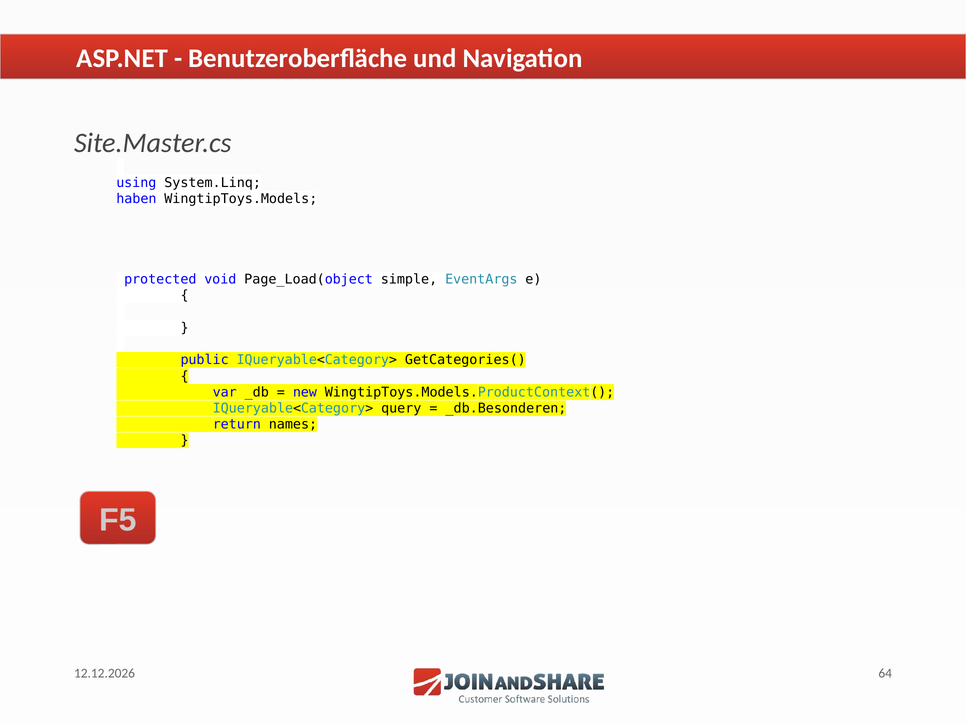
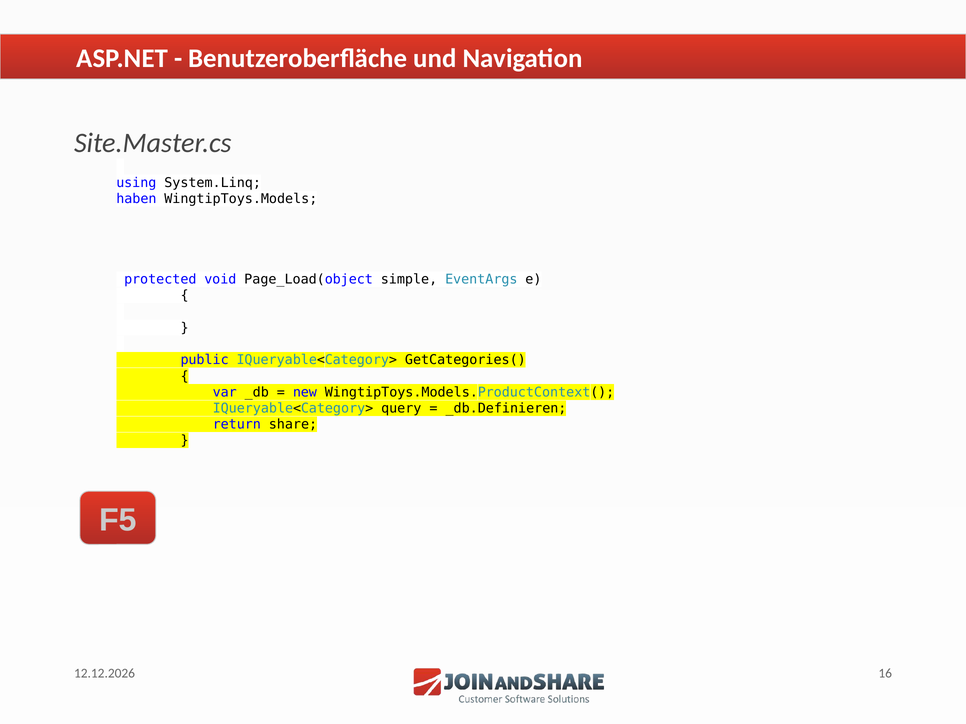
_db.Besonderen: _db.Besonderen -> _db.Definieren (506, 409)
names: names -> share (293, 425)
64: 64 -> 16 (885, 674)
